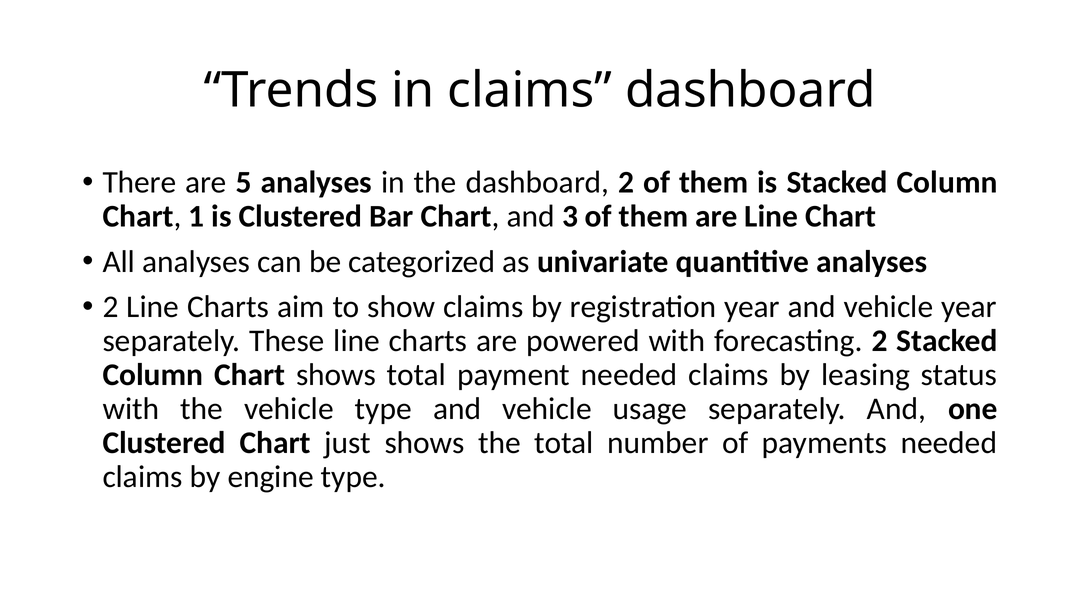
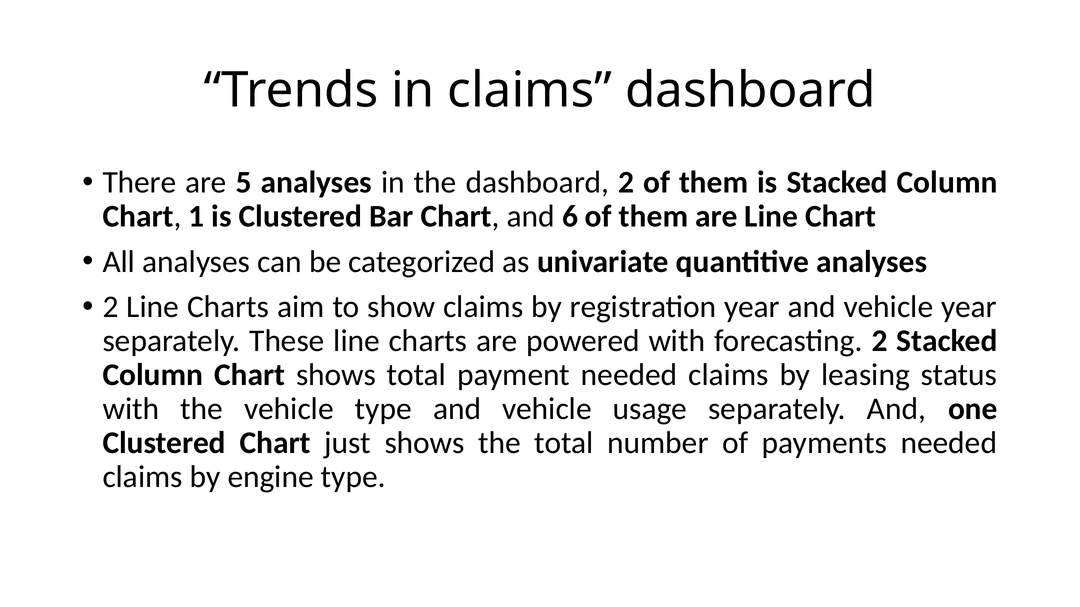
3: 3 -> 6 (570, 217)
